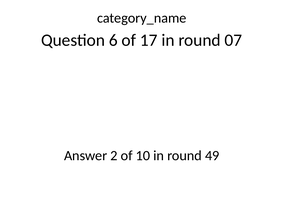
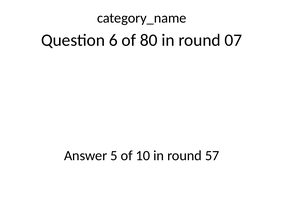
17: 17 -> 80 (149, 40)
2: 2 -> 5 (114, 156)
49: 49 -> 57 (212, 156)
